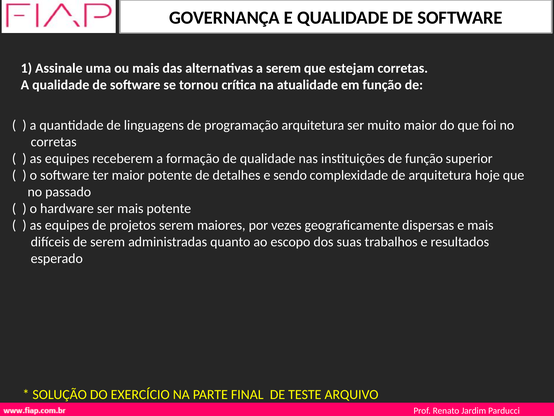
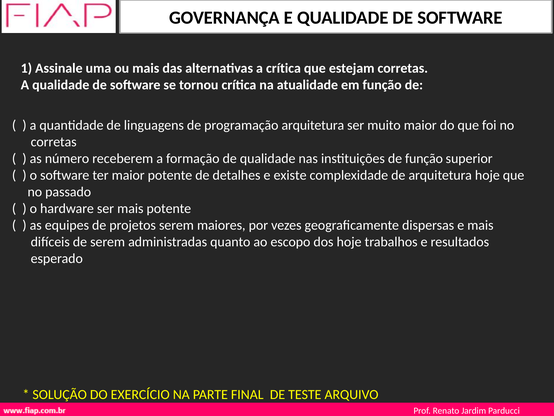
a serem: serem -> crítica (283, 68)
equipes: equipes -> número (67, 158)
sendo: sendo -> existe (290, 175)
dos suas: suas -> hoje (349, 242)
